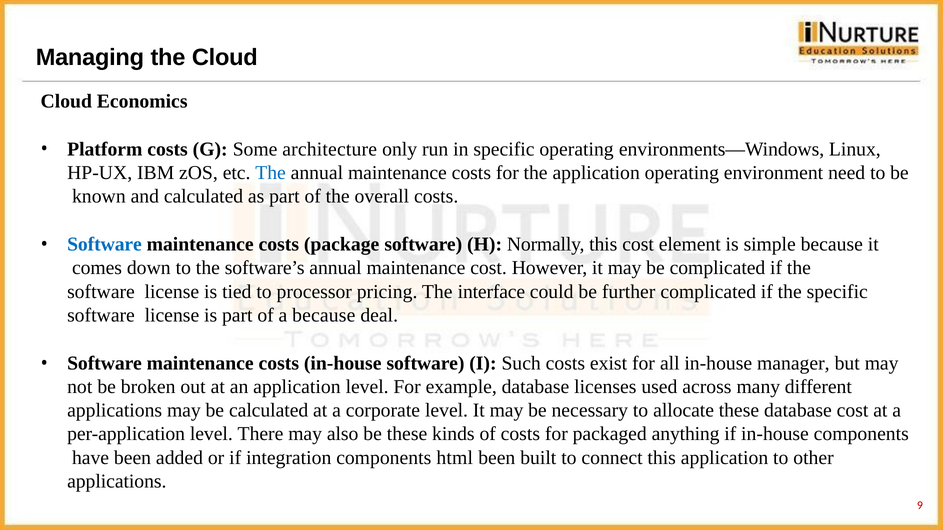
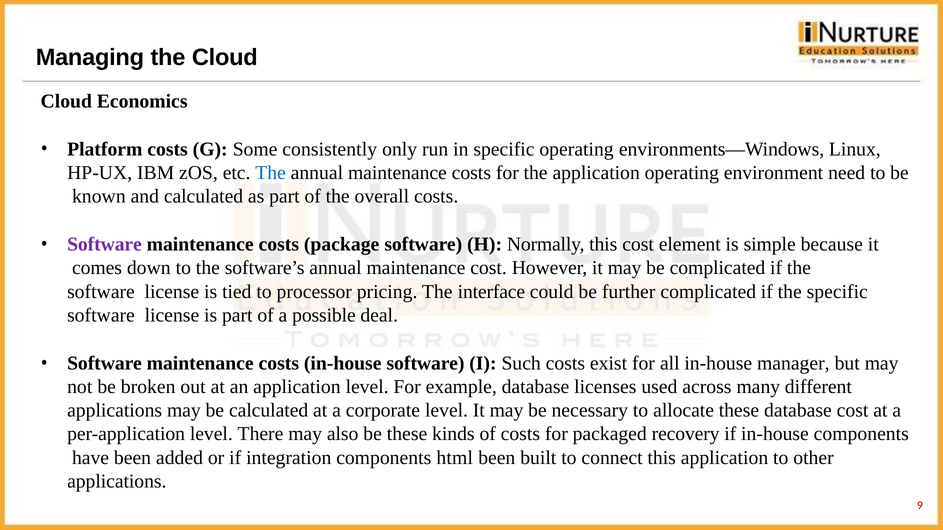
architecture: architecture -> consistently (330, 149)
Software colour: blue -> purple (104, 245)
a because: because -> possible (324, 315)
anything: anything -> recovery (686, 434)
